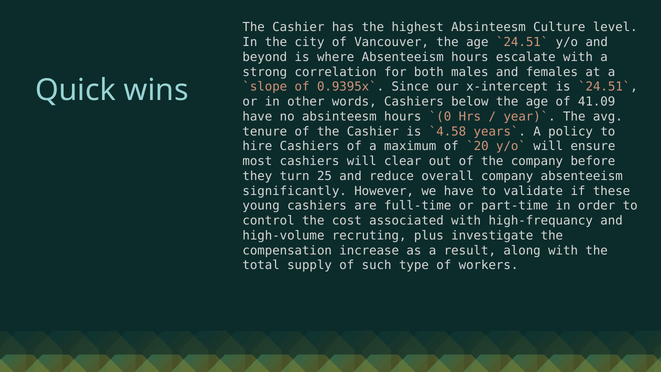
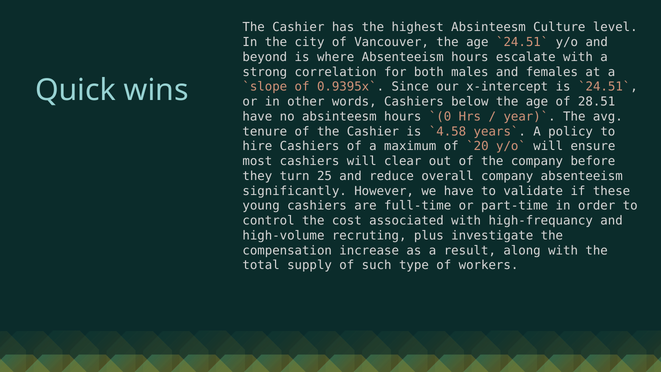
41.09: 41.09 -> 28.51 (597, 102)
